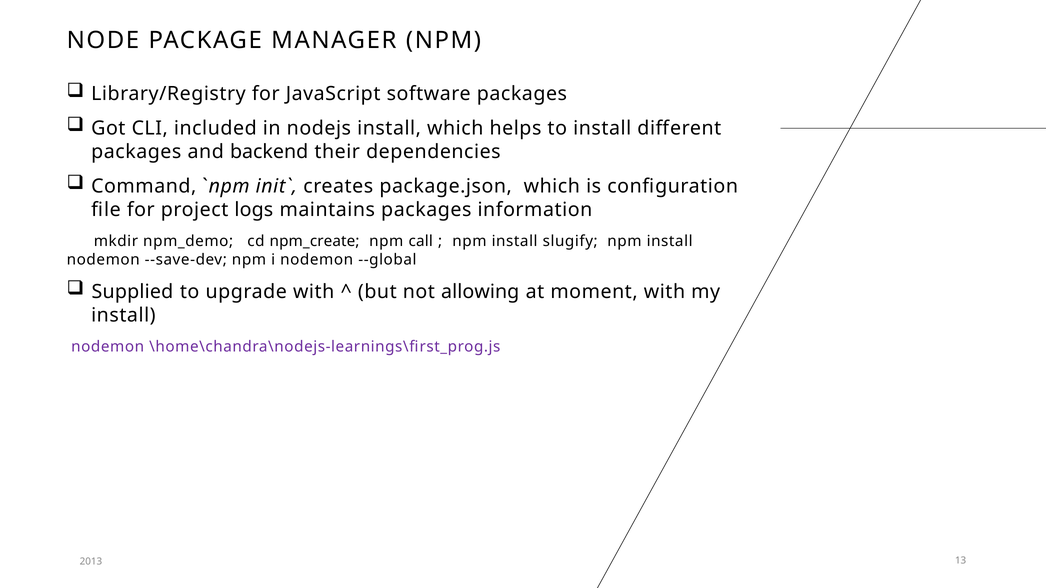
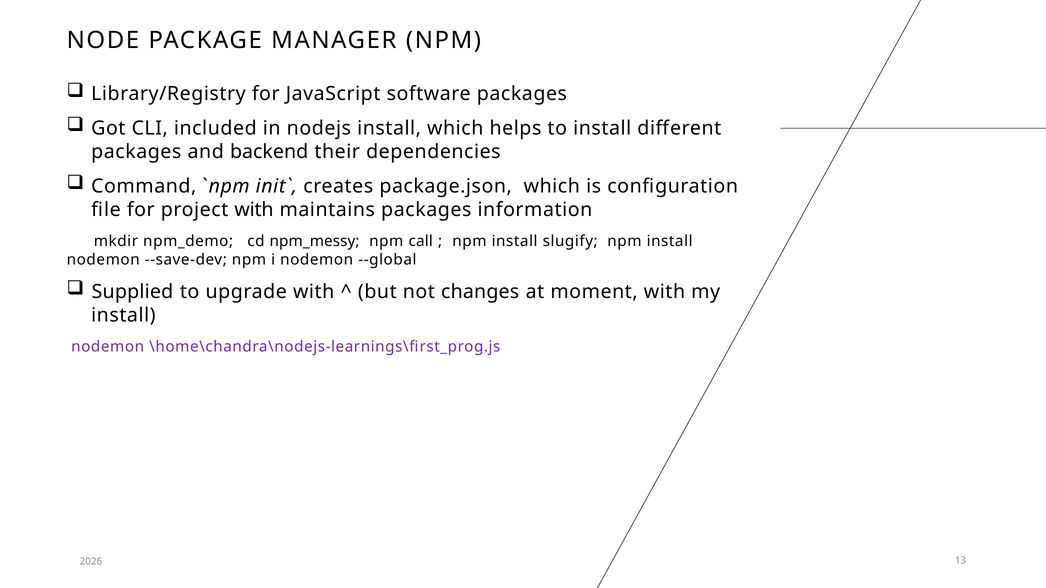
project logs: logs -> with (254, 210)
npm_create: npm_create -> npm_messy (315, 241)
allowing: allowing -> changes (480, 292)
2013: 2013 -> 2026 (91, 562)
